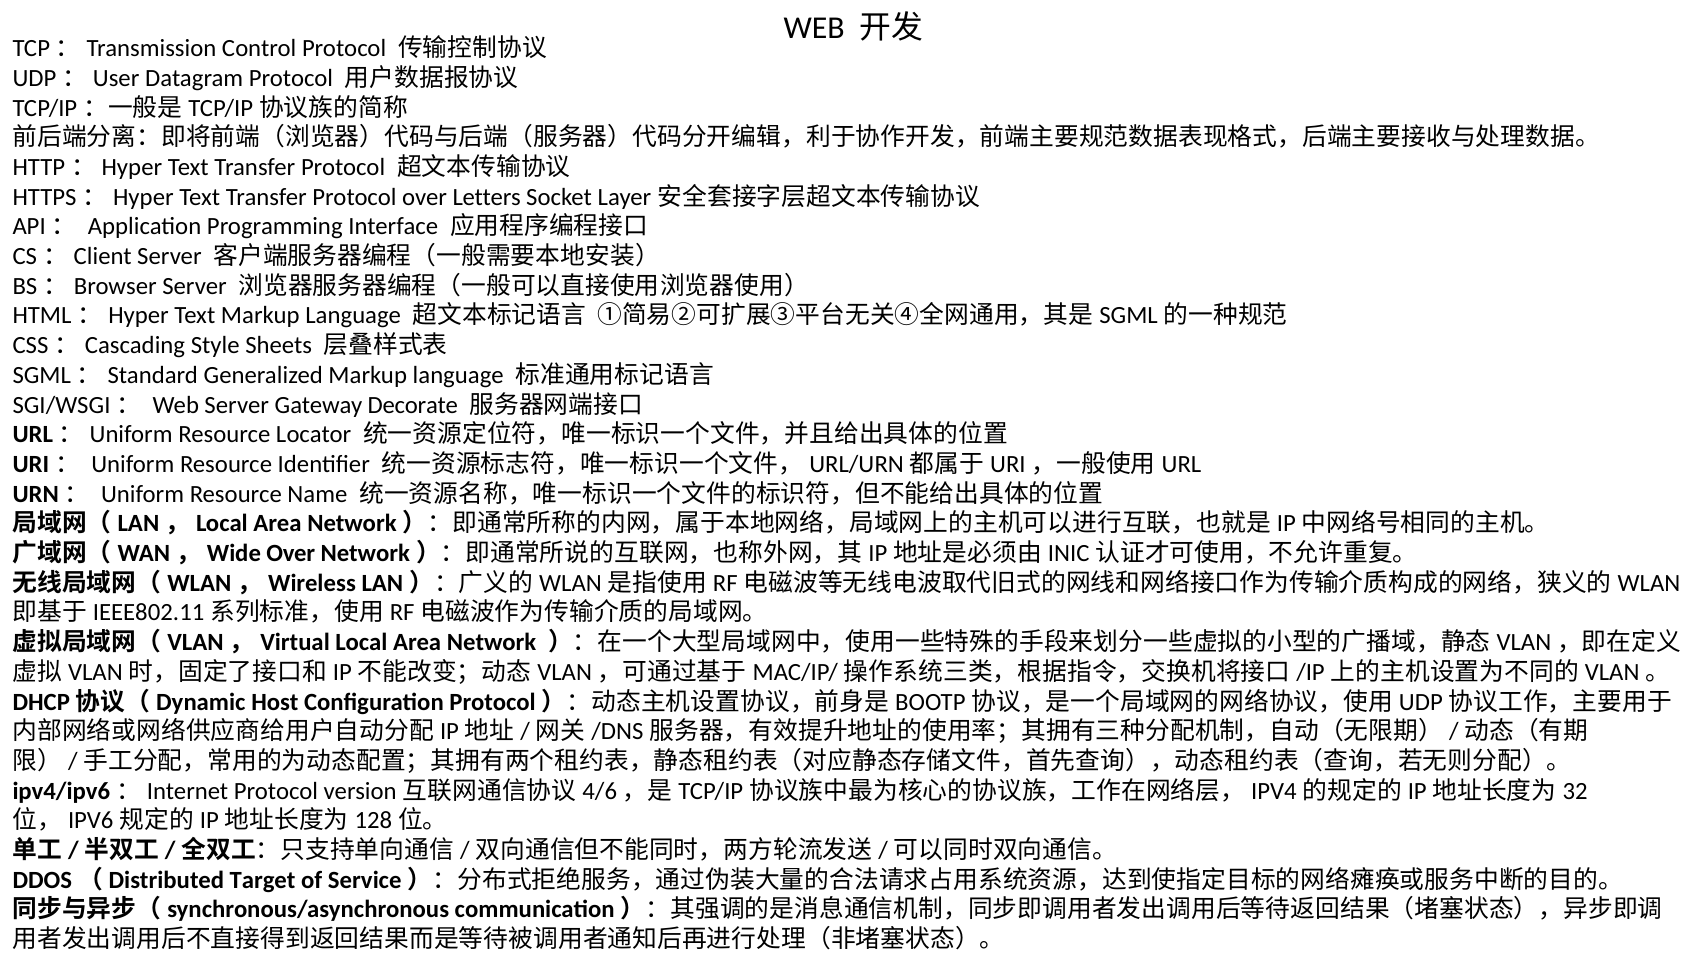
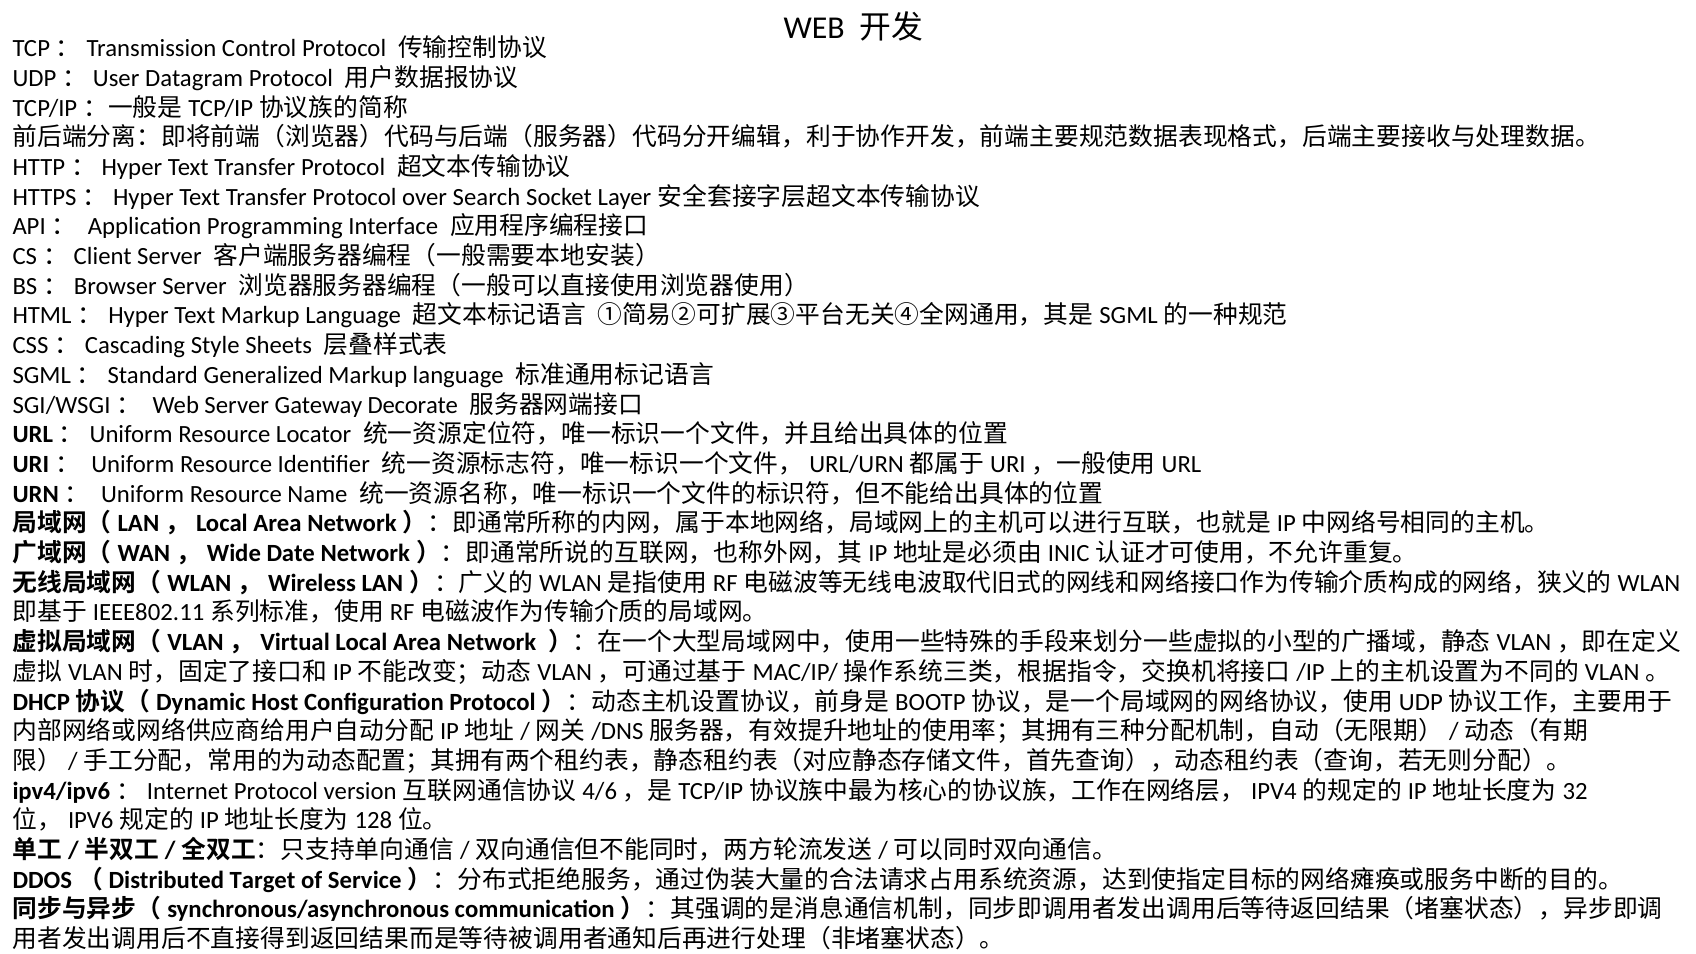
Letters: Letters -> Search (487, 197)
Over: Over -> Date (291, 553)
